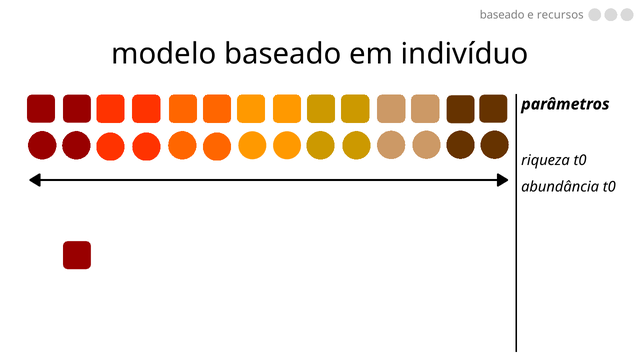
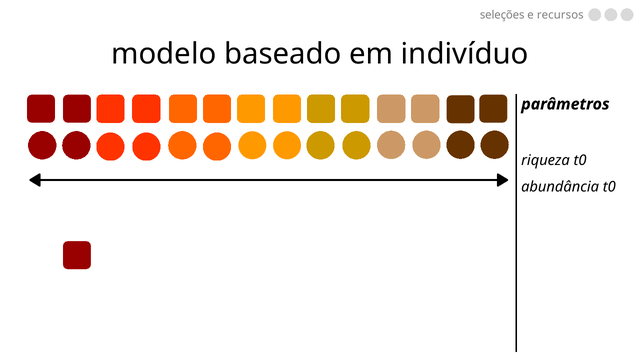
baseado: baseado -> seleções (502, 15)
